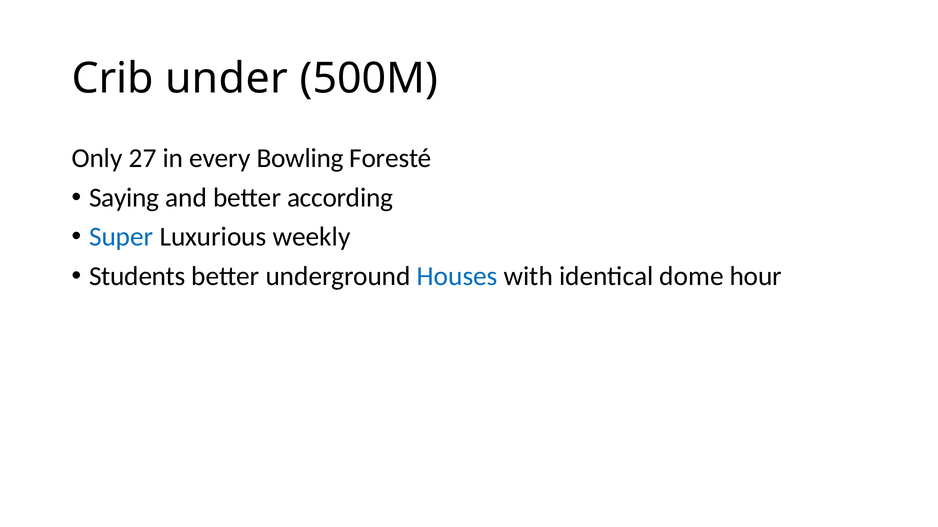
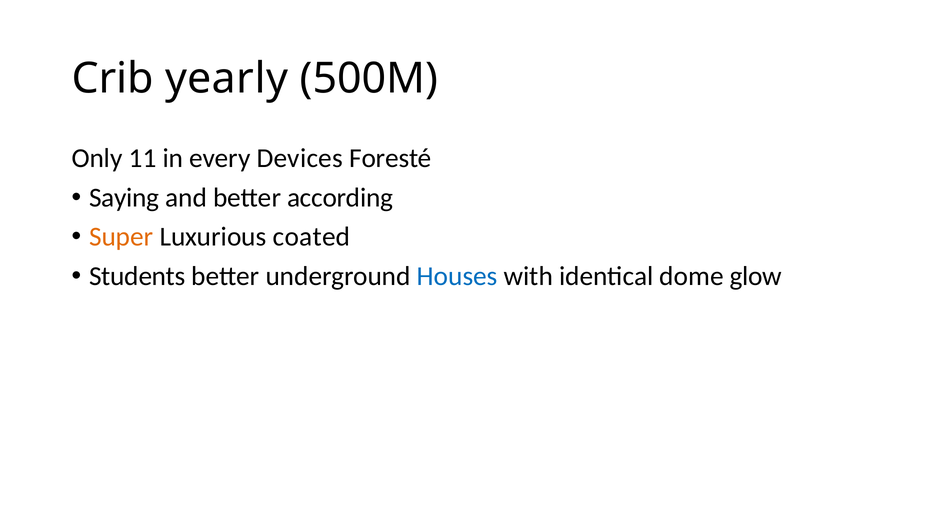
under: under -> yearly (227, 79)
27: 27 -> 11 (143, 159)
Bowling: Bowling -> Devices (300, 159)
Super colour: blue -> orange (121, 237)
weekly: weekly -> coated (311, 237)
hour: hour -> glow (756, 277)
